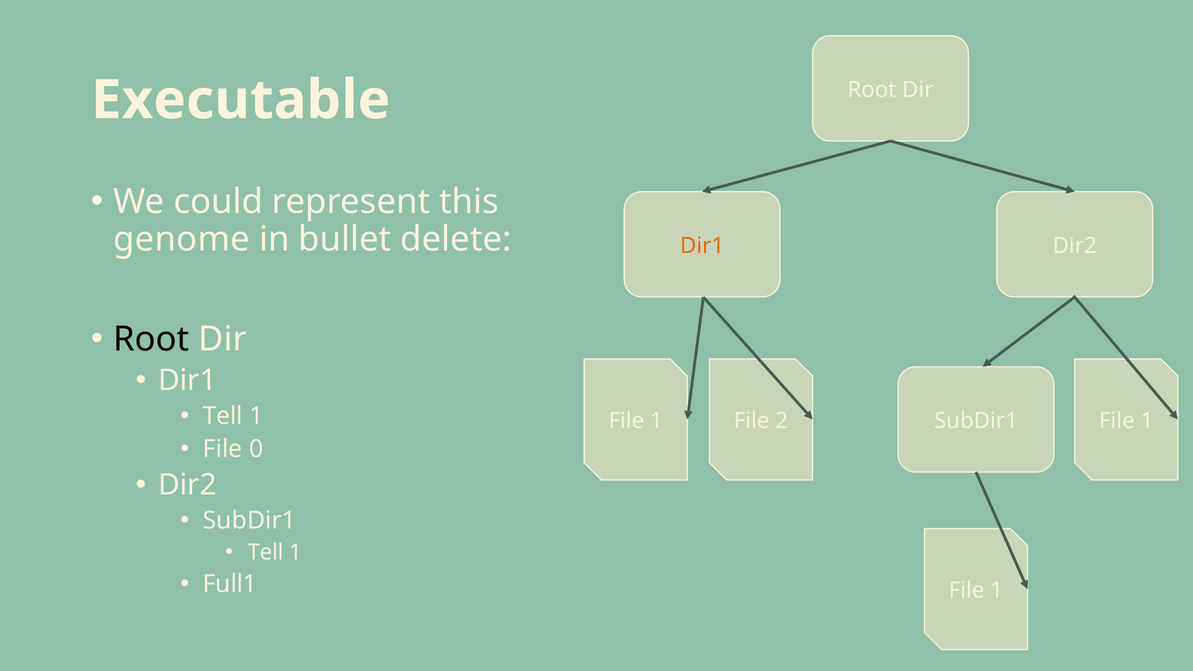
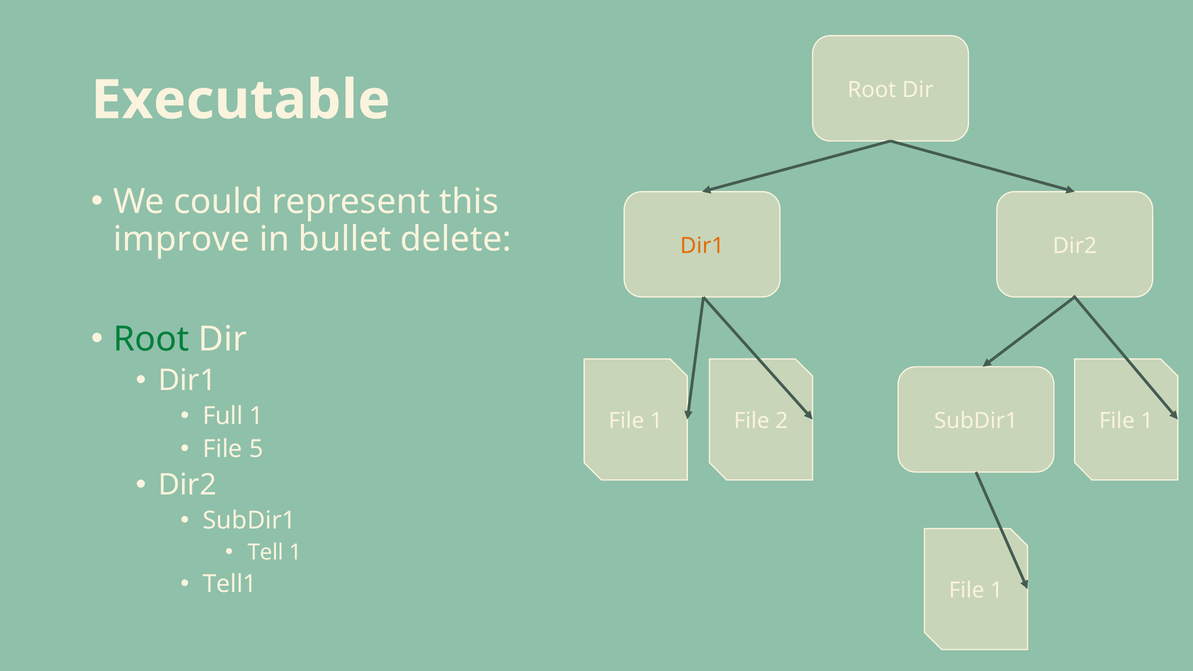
genome: genome -> improve (182, 239)
Root colour: black -> green (151, 339)
Tell: Tell -> Full (223, 416)
0: 0 -> 5 (256, 449)
Full1: Full1 -> Tell1 (230, 584)
